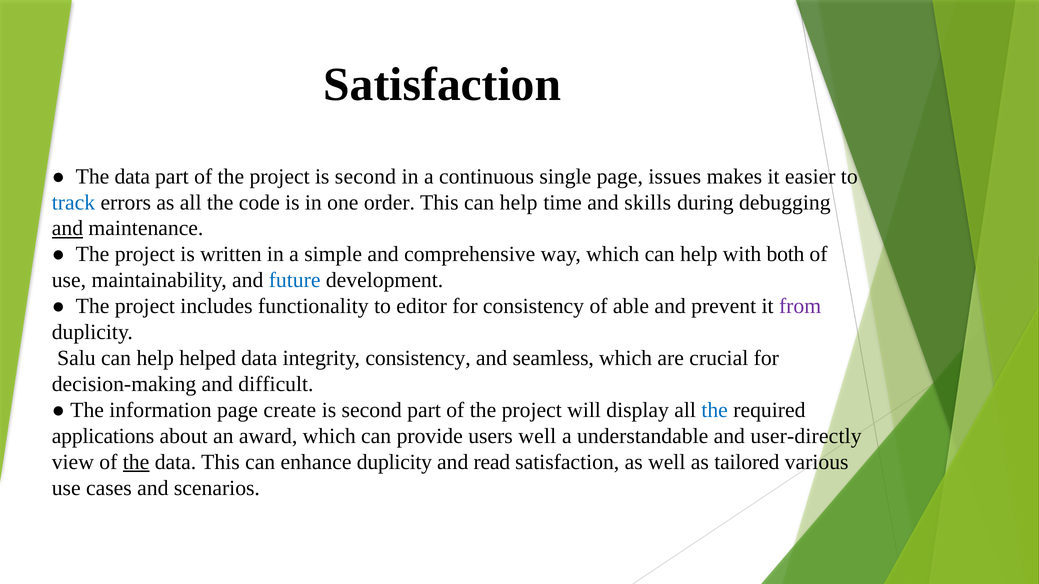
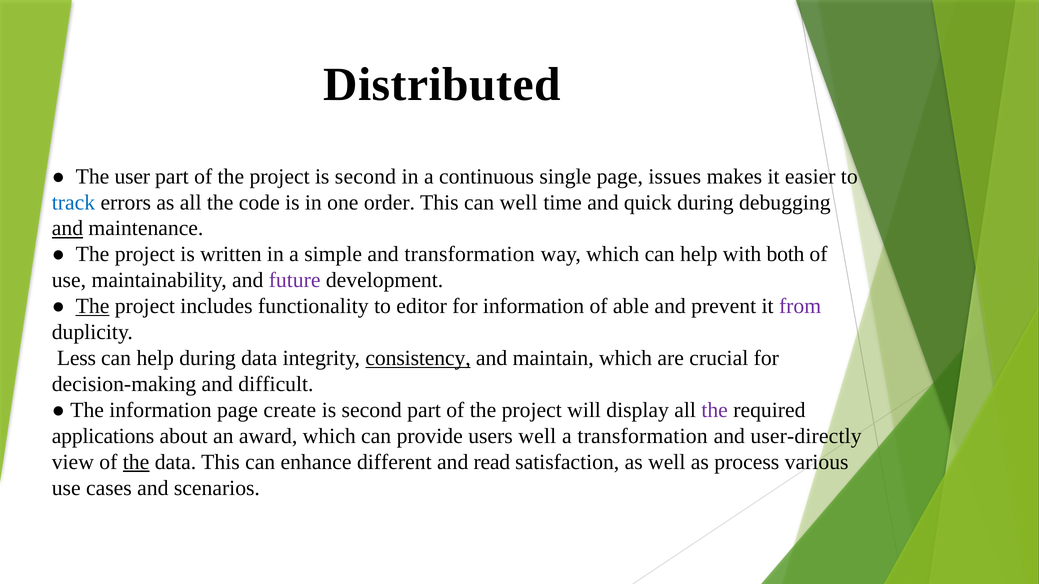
Satisfaction: Satisfaction -> Distributed (442, 85)
data: data -> user (132, 177)
This can help: help -> well (519, 203)
skills: skills -> quick (648, 203)
and comprehensive: comprehensive -> transformation (470, 254)
future colour: blue -> purple (295, 280)
The underline: none -> present (93, 306)
for consistency: consistency -> information (534, 306)
Salu: Salu -> Less (76, 358)
help helped: helped -> during (208, 358)
consistency underline: none -> present (418, 358)
seamless: seamless -> maintain (553, 358)
the colour: blue -> purple (715, 410)
a understandable: understandable -> transformation (643, 436)
enhance duplicity: duplicity -> different (394, 462)
tailored: tailored -> process (747, 462)
